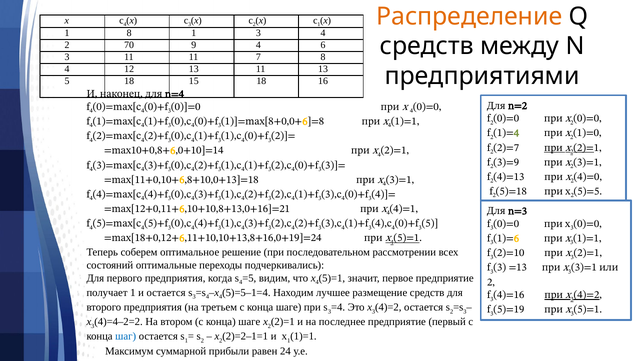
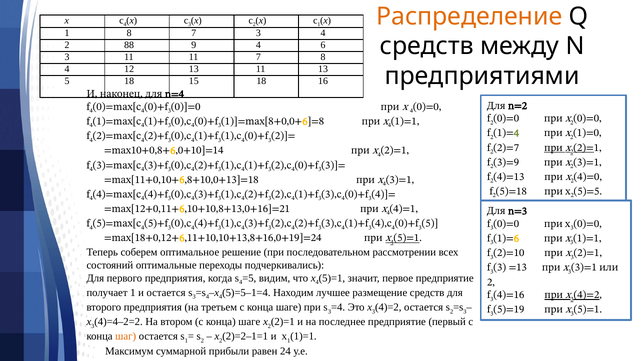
8 1: 1 -> 7 (194, 33)
70: 70 -> 88 (129, 45)
шаг colour: blue -> orange (126, 336)
